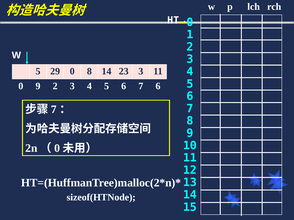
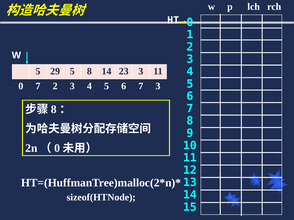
29 0: 0 -> 5 (72, 71)
0 9: 9 -> 7 (38, 86)
7 6: 6 -> 3 (158, 86)
7: 7 -> 8 (54, 110)
